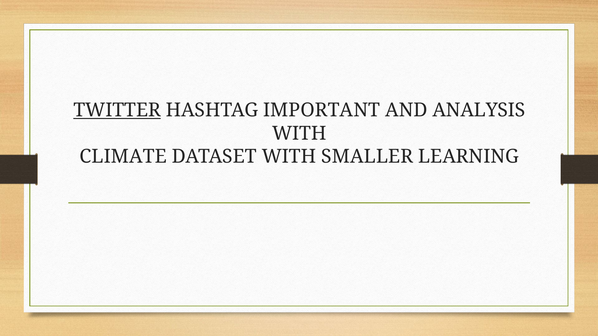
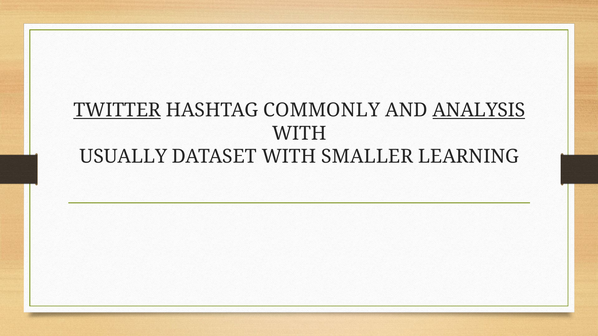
IMPORTANT: IMPORTANT -> COMMONLY (322, 110)
ANALYSIS underline: none -> present (479, 110)
CLIMATE: CLIMATE -> USUALLY (123, 157)
